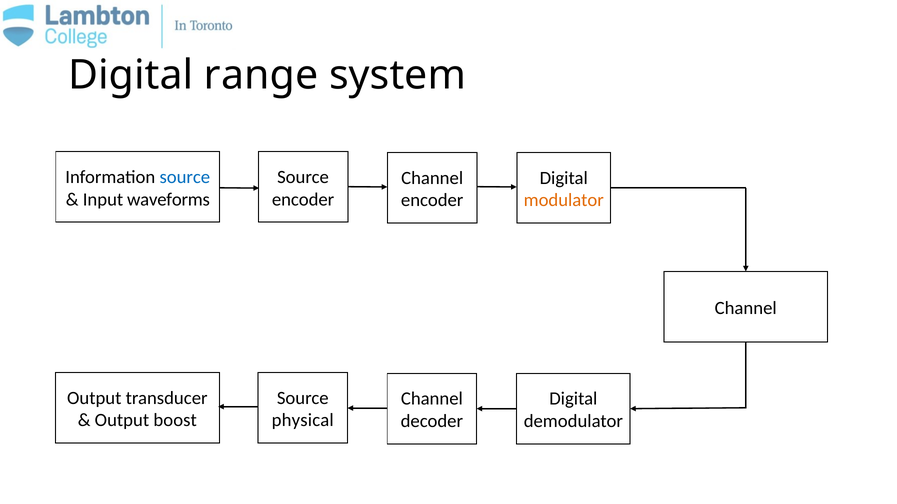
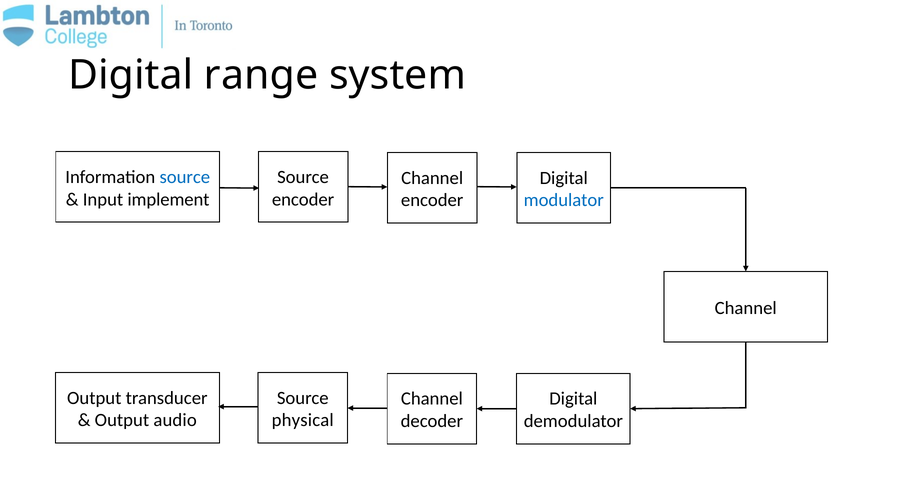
waveforms: waveforms -> implement (168, 200)
modulator colour: orange -> blue (564, 201)
boost: boost -> audio (175, 421)
